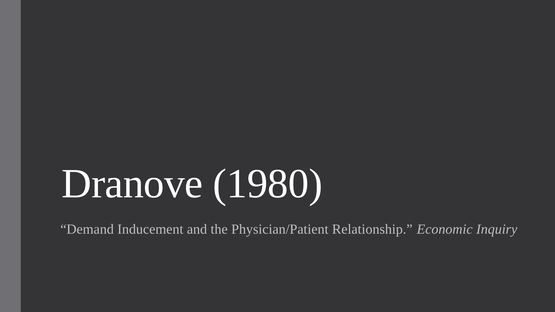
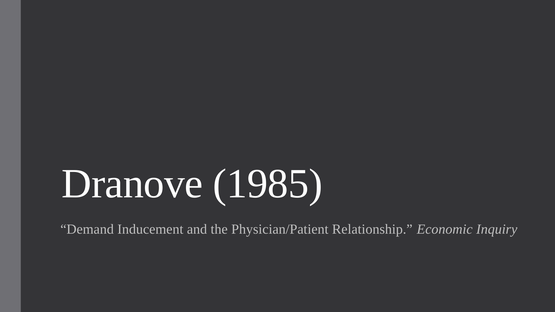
1980: 1980 -> 1985 (268, 184)
